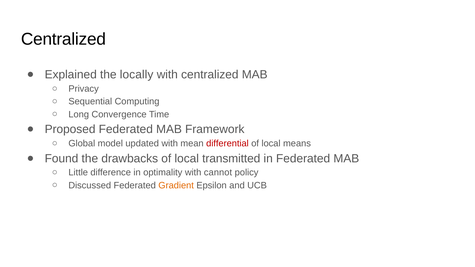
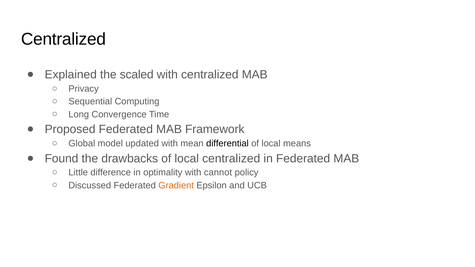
locally: locally -> scaled (137, 75)
differential colour: red -> black (227, 144)
local transmitted: transmitted -> centralized (231, 159)
